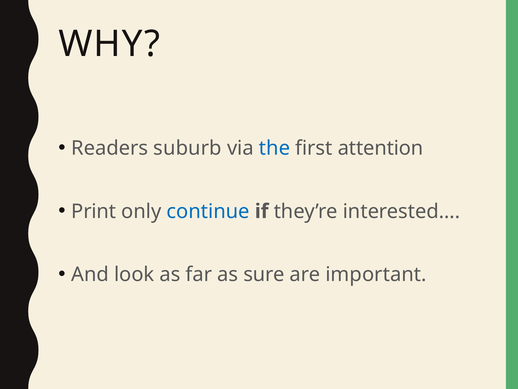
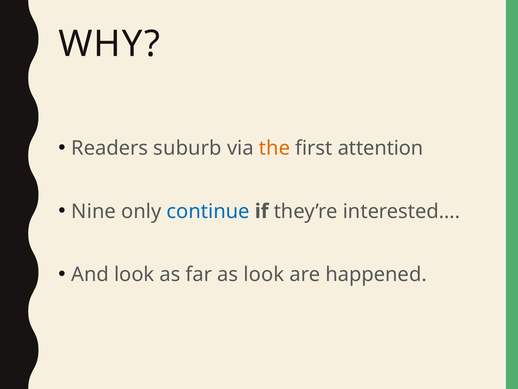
the colour: blue -> orange (275, 148)
Print: Print -> Nine (94, 211)
as sure: sure -> look (264, 274)
important: important -> happened (376, 274)
